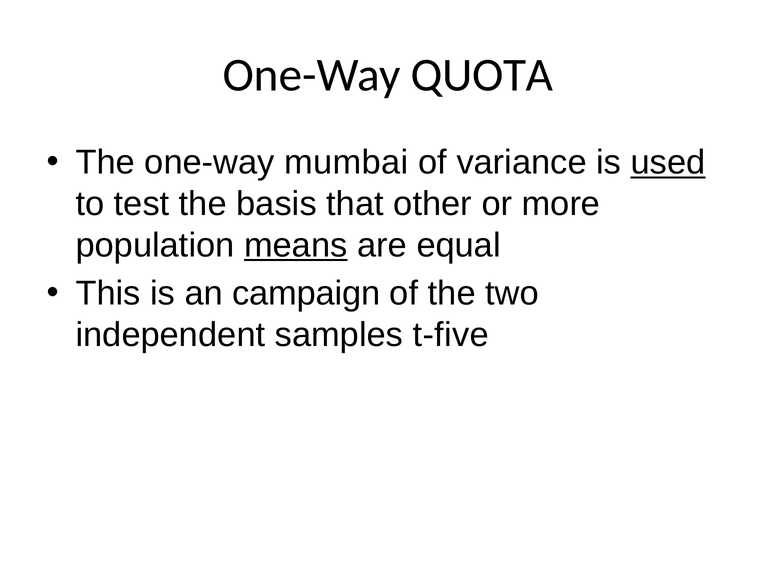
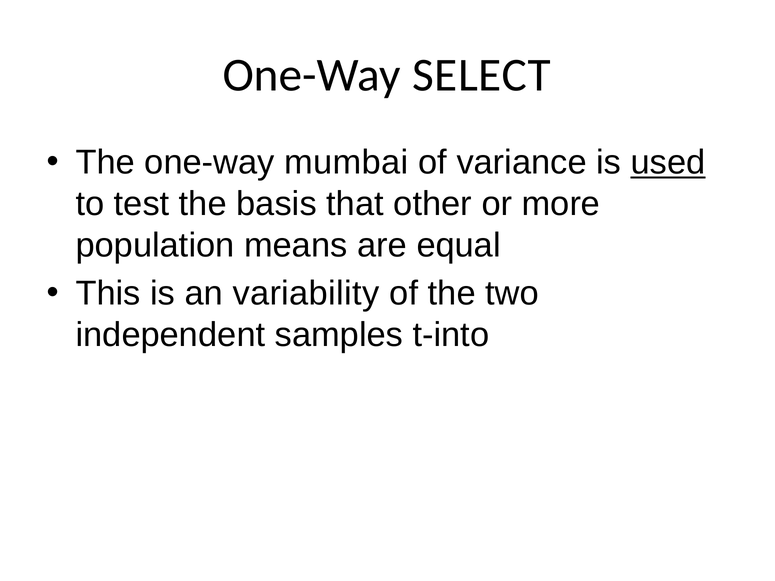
QUOTA: QUOTA -> SELECT (482, 75)
means underline: present -> none (296, 245)
campaign: campaign -> variability (306, 294)
t-five: t-five -> t-into (451, 335)
